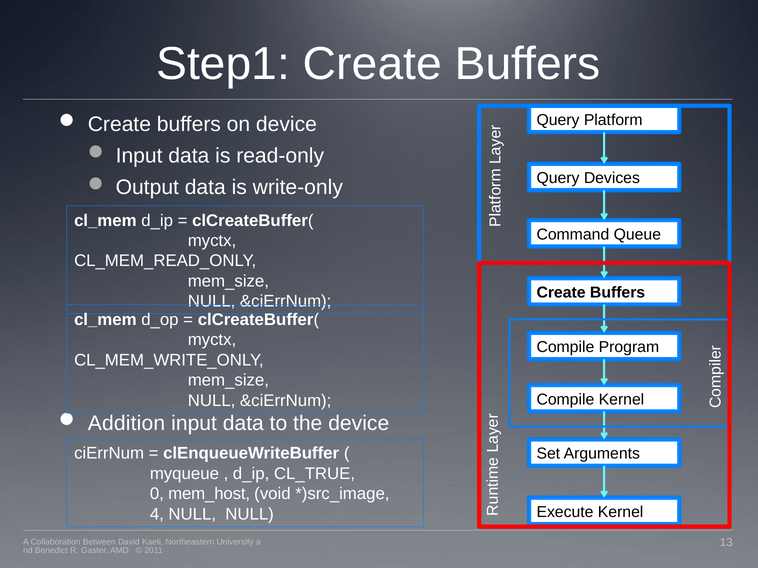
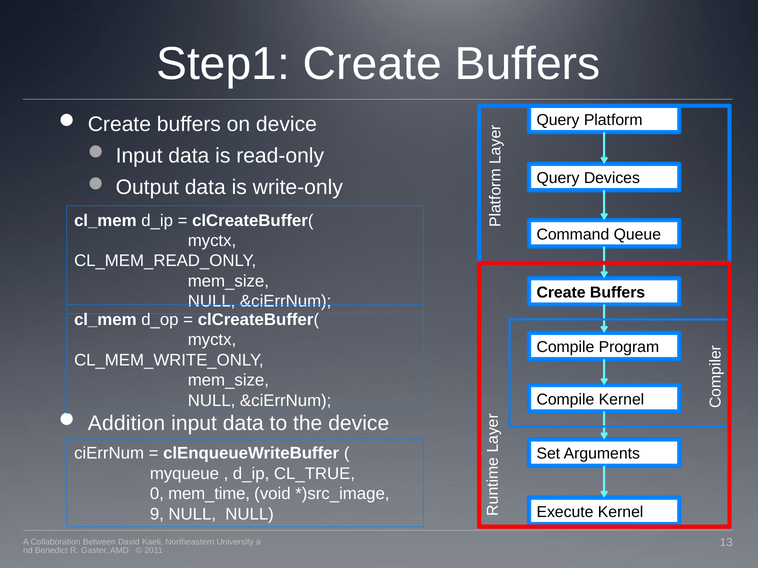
mem_host: mem_host -> mem_time (209, 494)
4: 4 -> 9 (157, 514)
